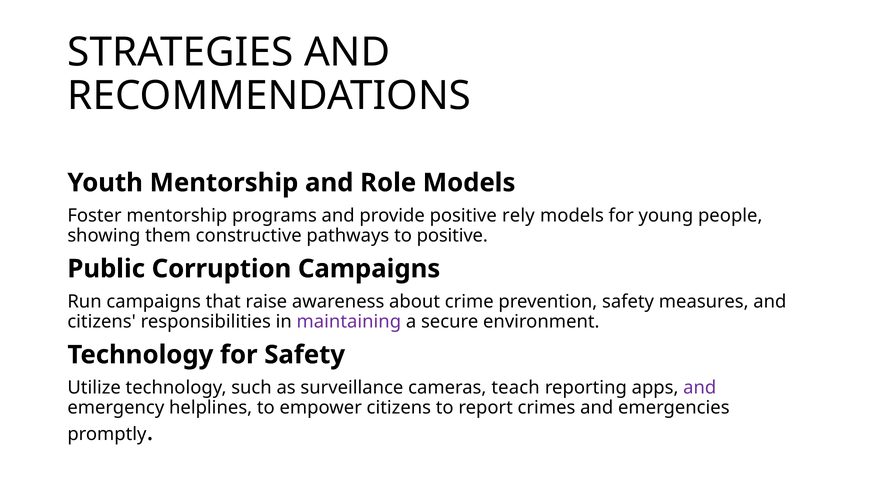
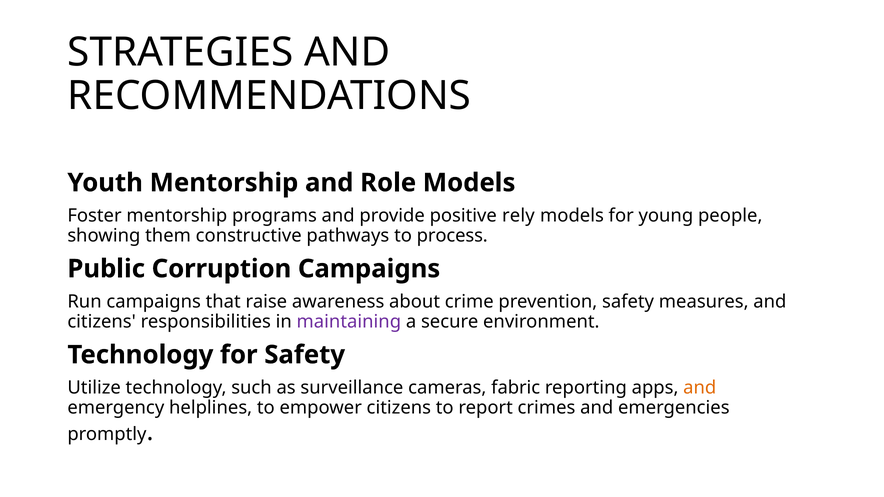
to positive: positive -> process (452, 236)
teach: teach -> fabric (516, 388)
and colour: purple -> orange (700, 388)
